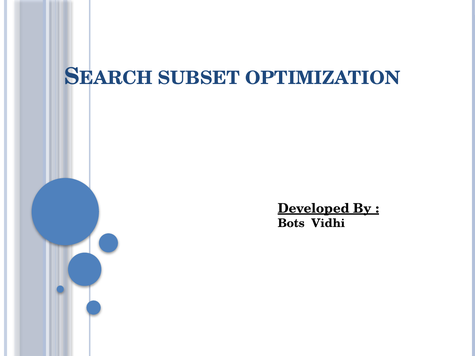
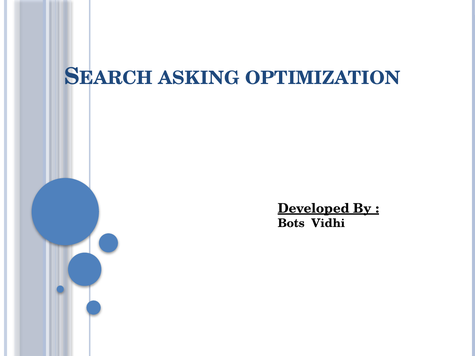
SUBSET: SUBSET -> ASKING (199, 78)
